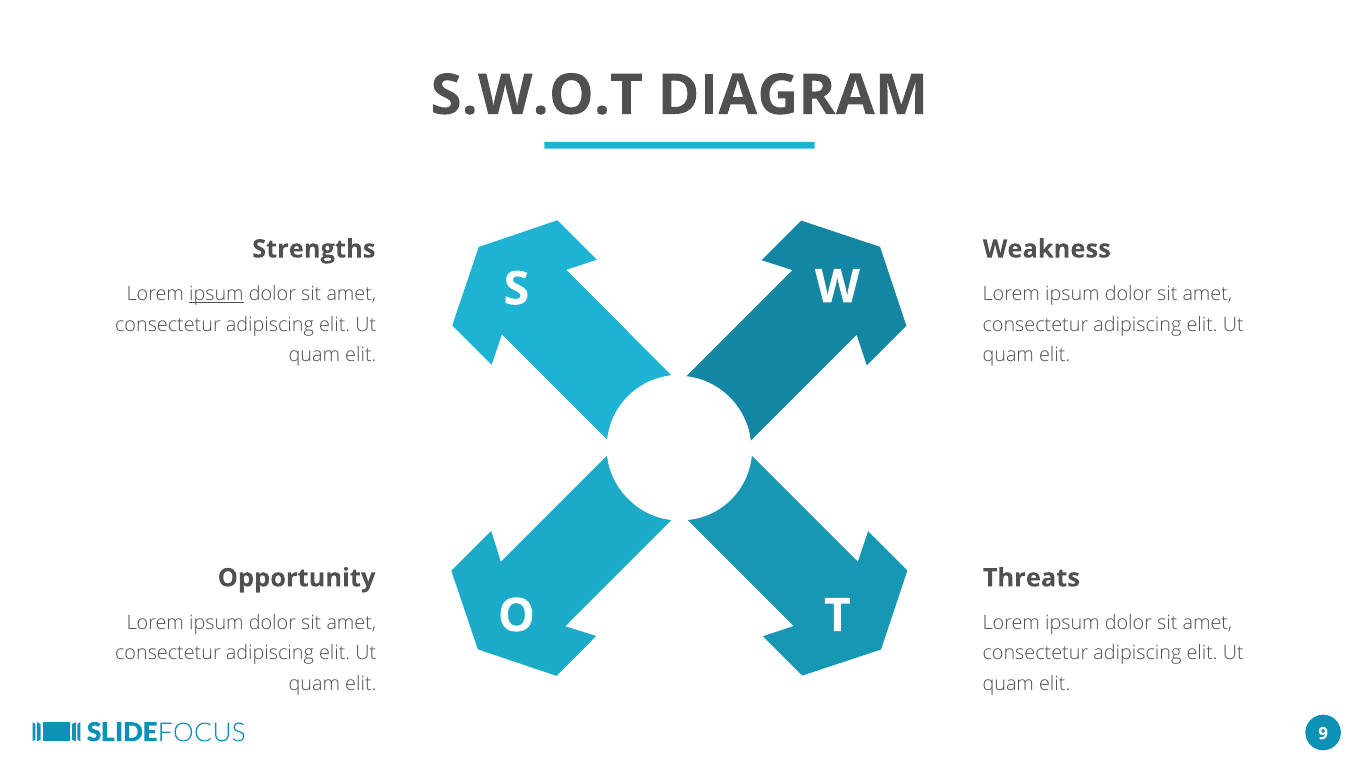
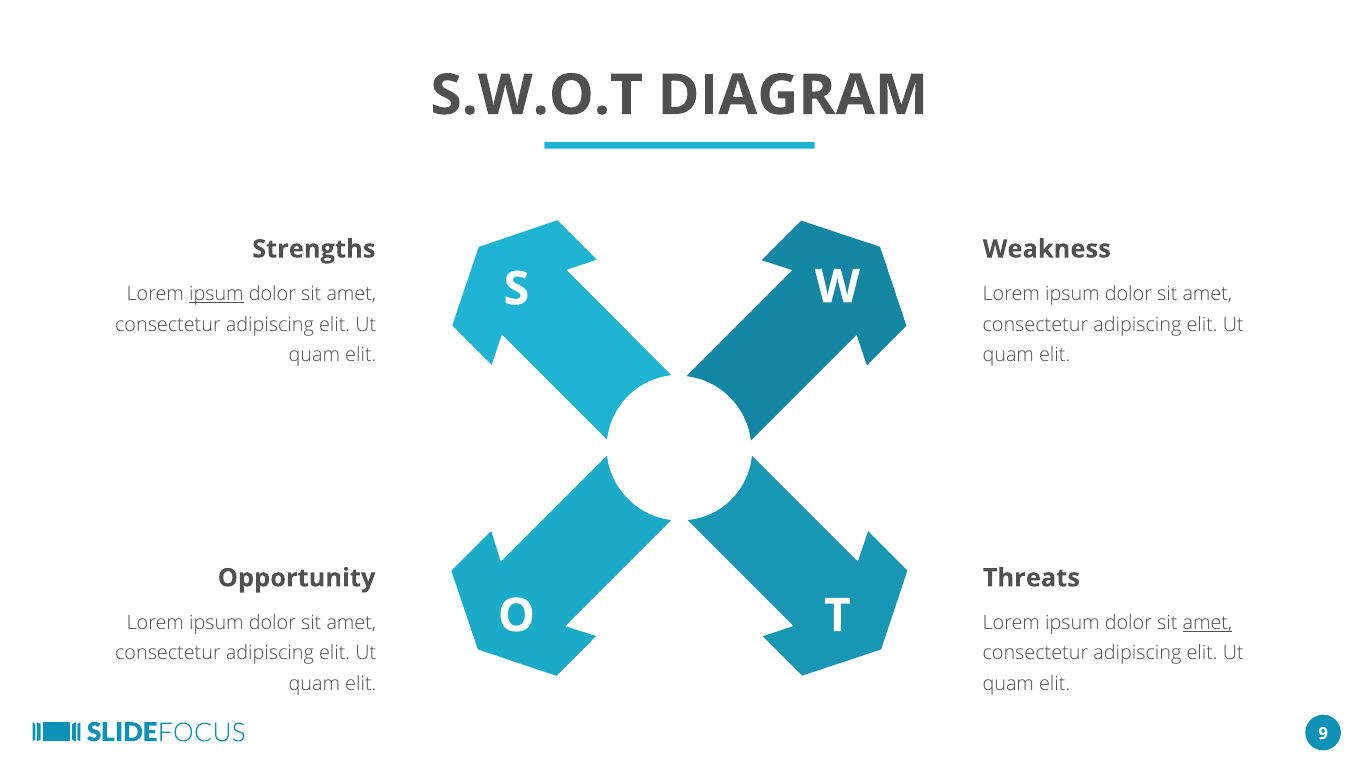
amet underline: none -> present (1207, 623)
